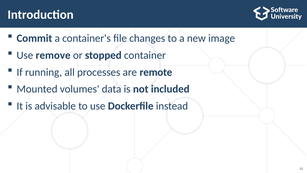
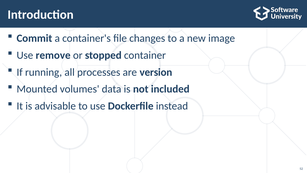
remote: remote -> version (156, 72)
